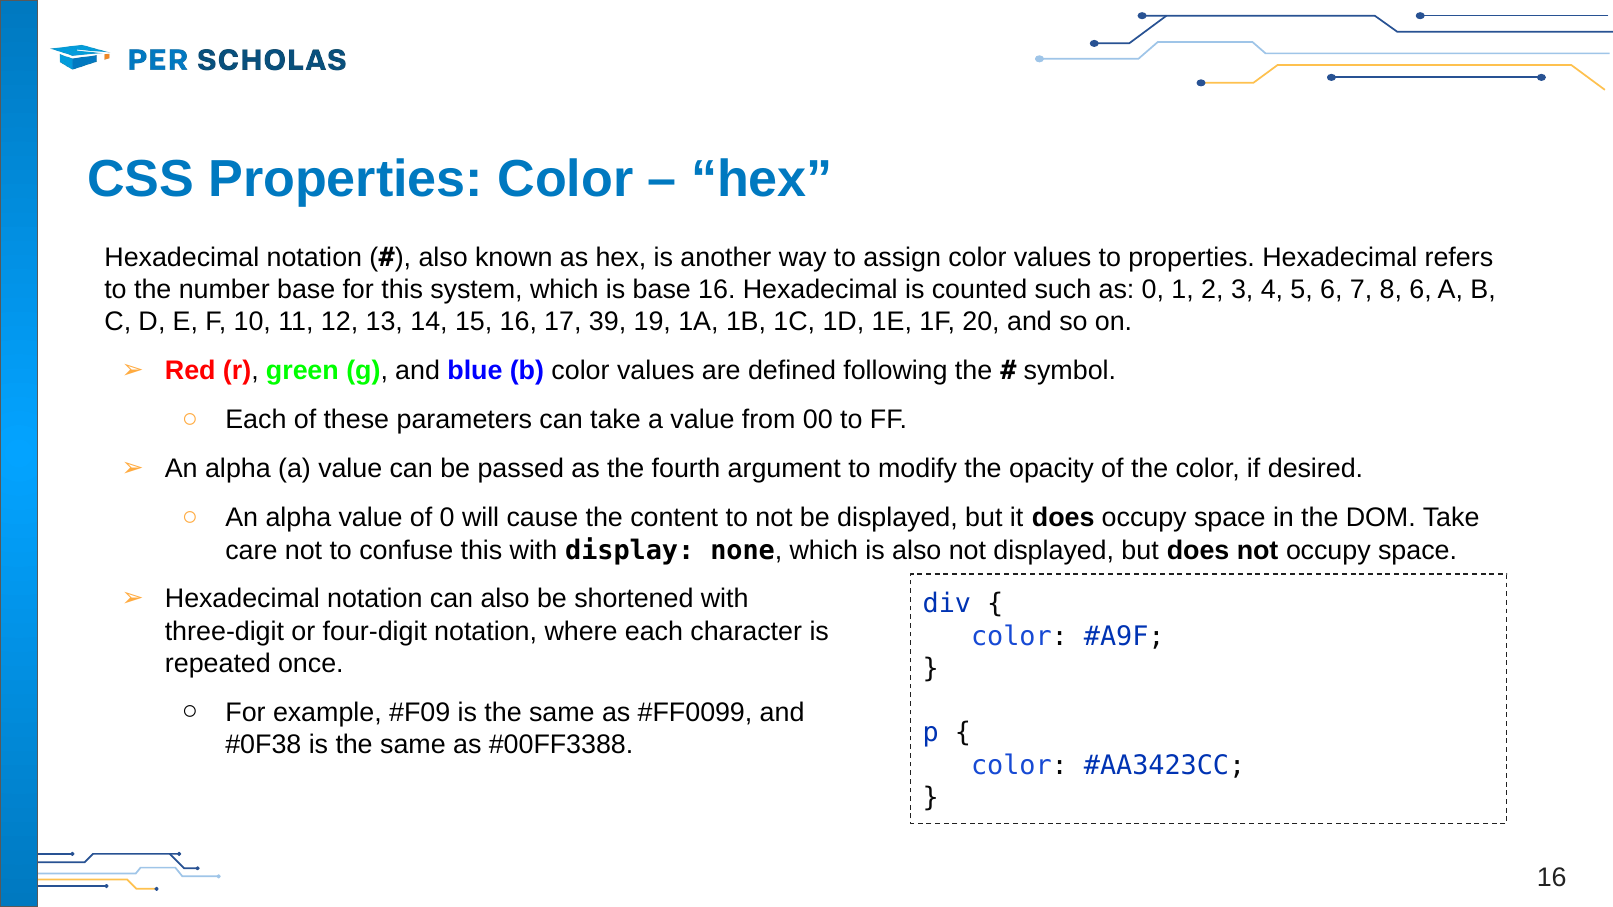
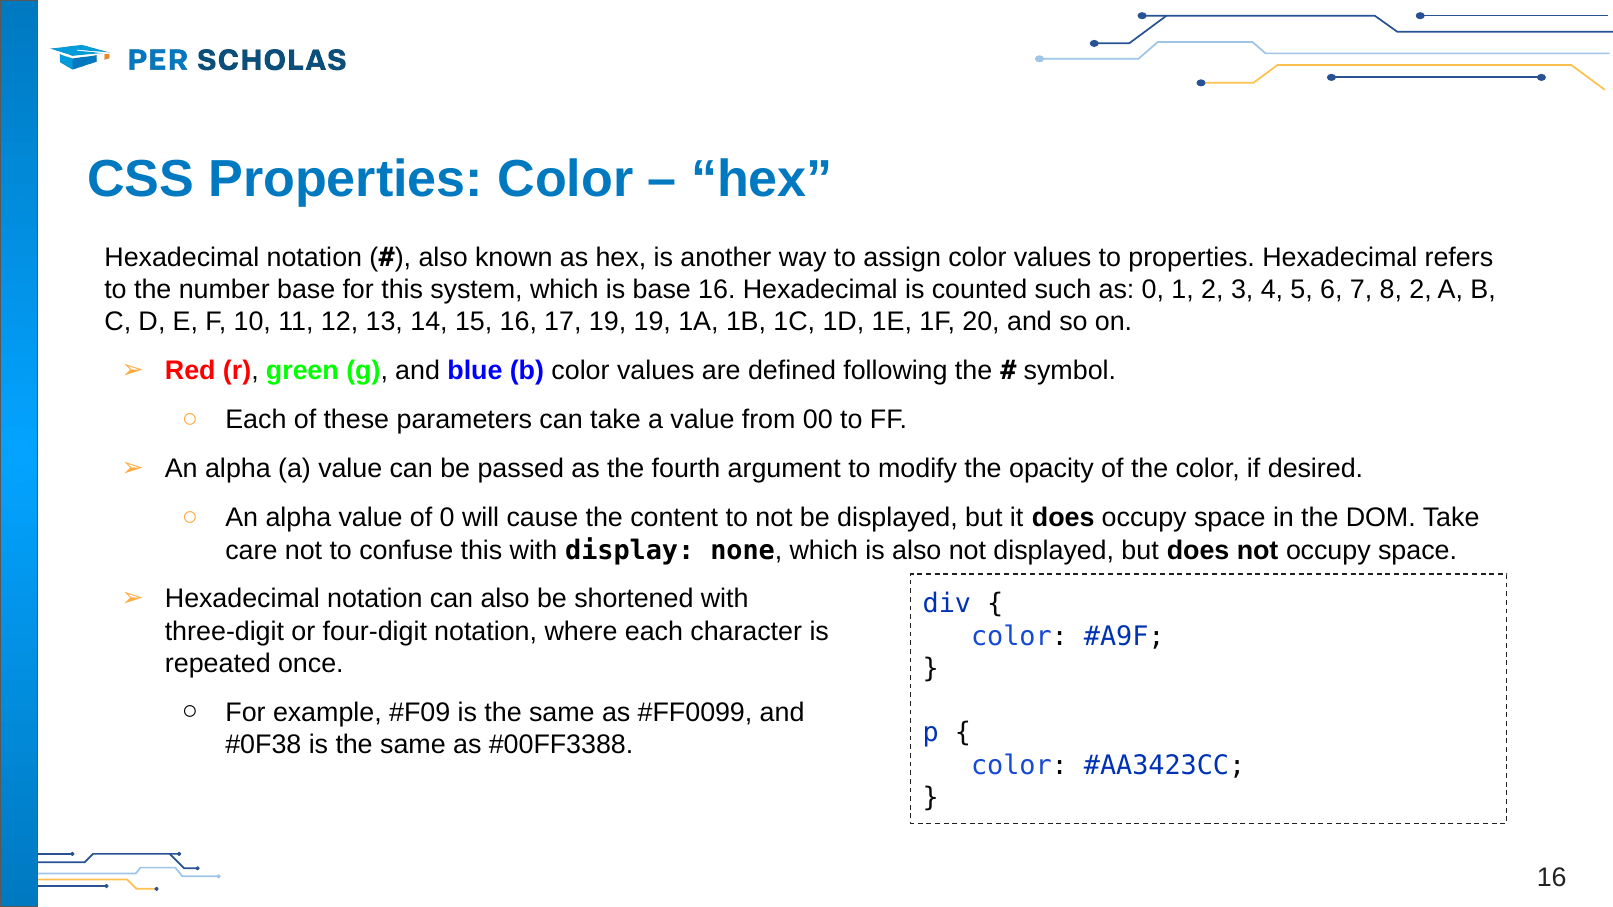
8 6: 6 -> 2 (1421, 290)
17 39: 39 -> 19 (608, 322)
